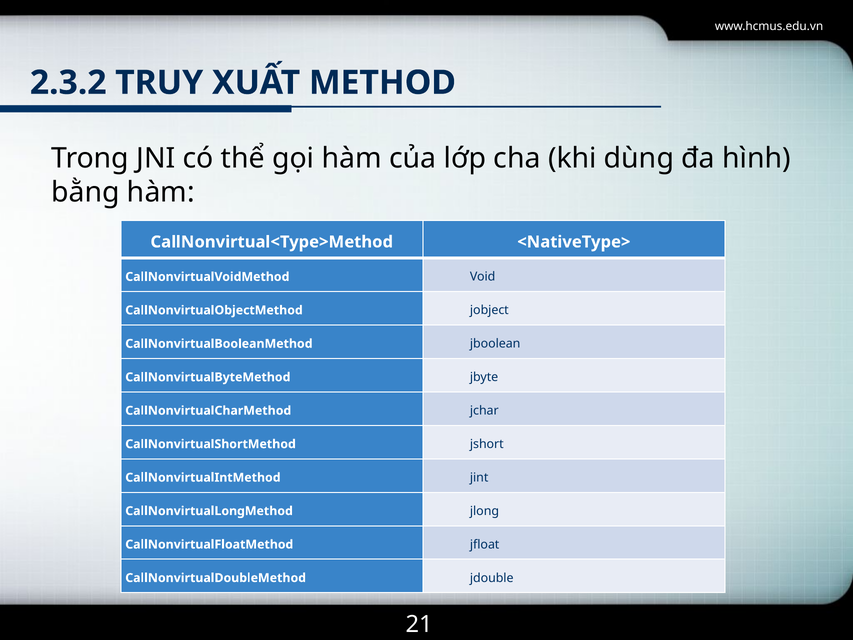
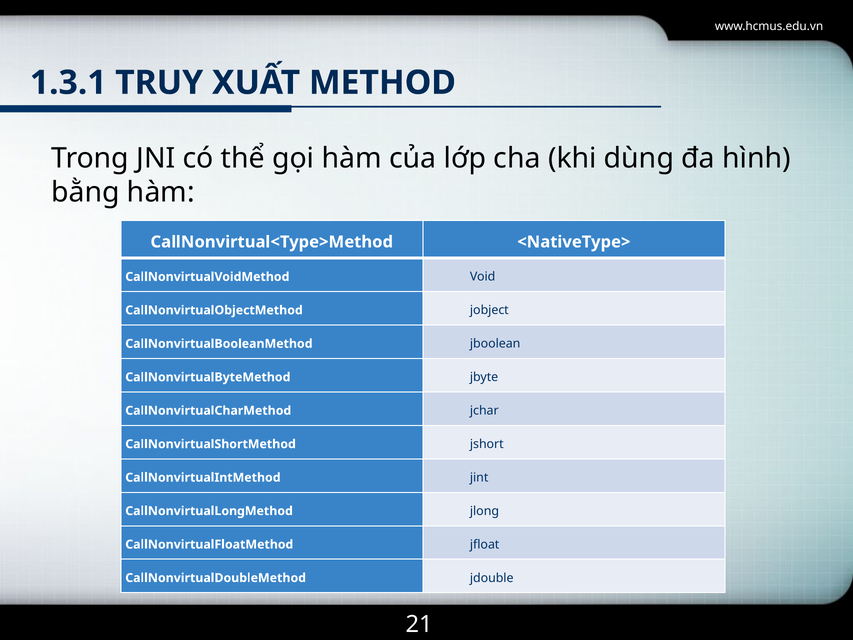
2.3.2: 2.3.2 -> 1.3.1 (68, 83)
